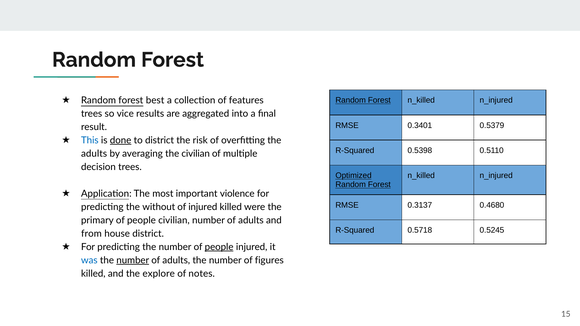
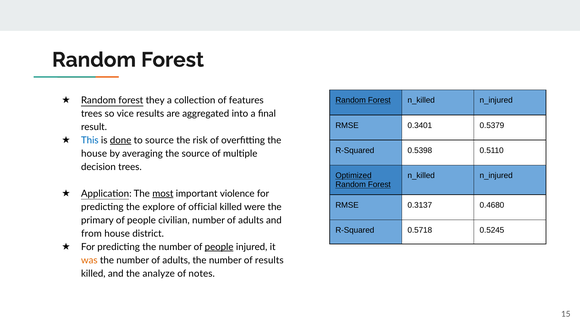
best: best -> they (155, 100)
to district: district -> source (159, 140)
adults: adults -> house (94, 154)
the civilian: civilian -> source (196, 154)
most underline: none -> present (163, 194)
without: without -> explore (159, 207)
of injured: injured -> official (203, 207)
was colour: blue -> orange (89, 260)
number underline: present -> none (133, 260)
of figures: figures -> results (269, 260)
explore: explore -> analyze (159, 274)
